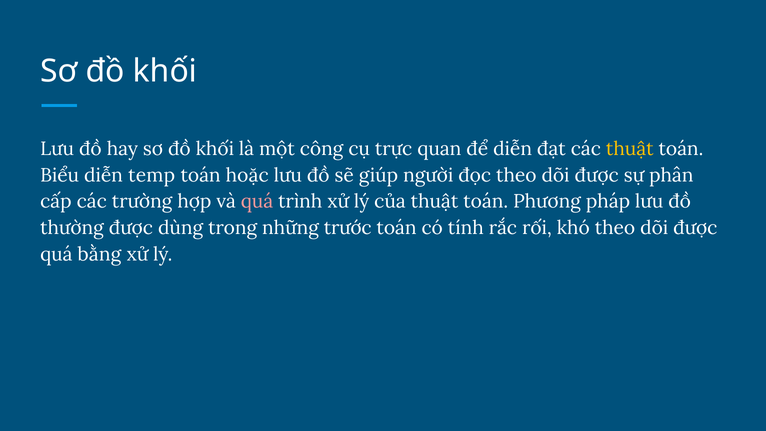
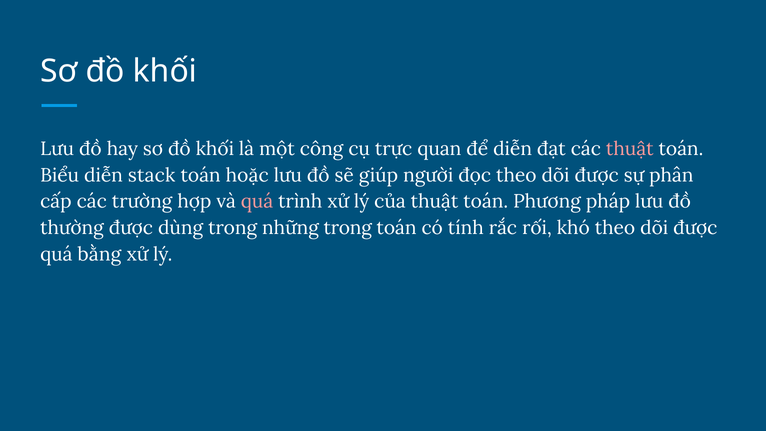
thuật colour: yellow -> pink (630, 149)
temp: temp -> stack (152, 175)
những trước: trước -> trong (348, 228)
